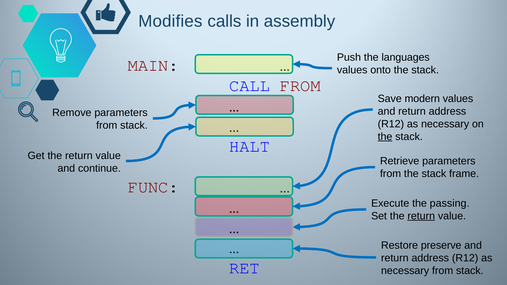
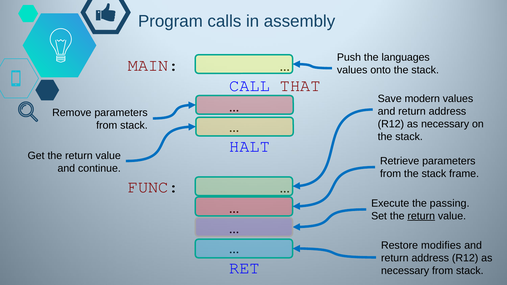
Modifies: Modifies -> Program (170, 21)
CALL FROM: FROM -> THAT (300, 86)
the underline: present -> none (385, 137)
preserve: preserve -> modifies (441, 246)
